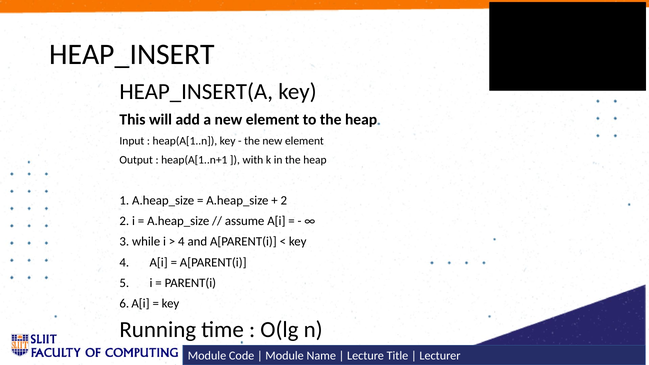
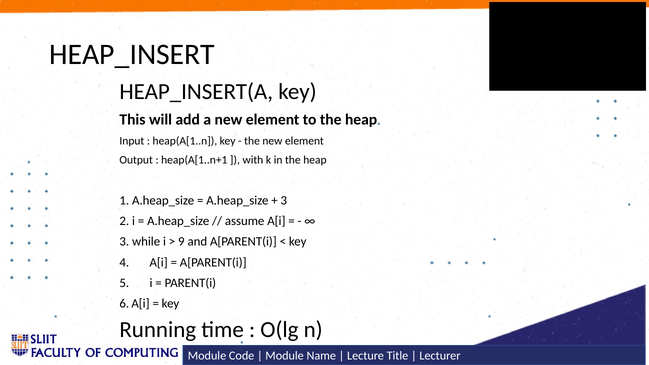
2: 2 -> 3 (284, 200)
4: 4 -> 9 (181, 242)
